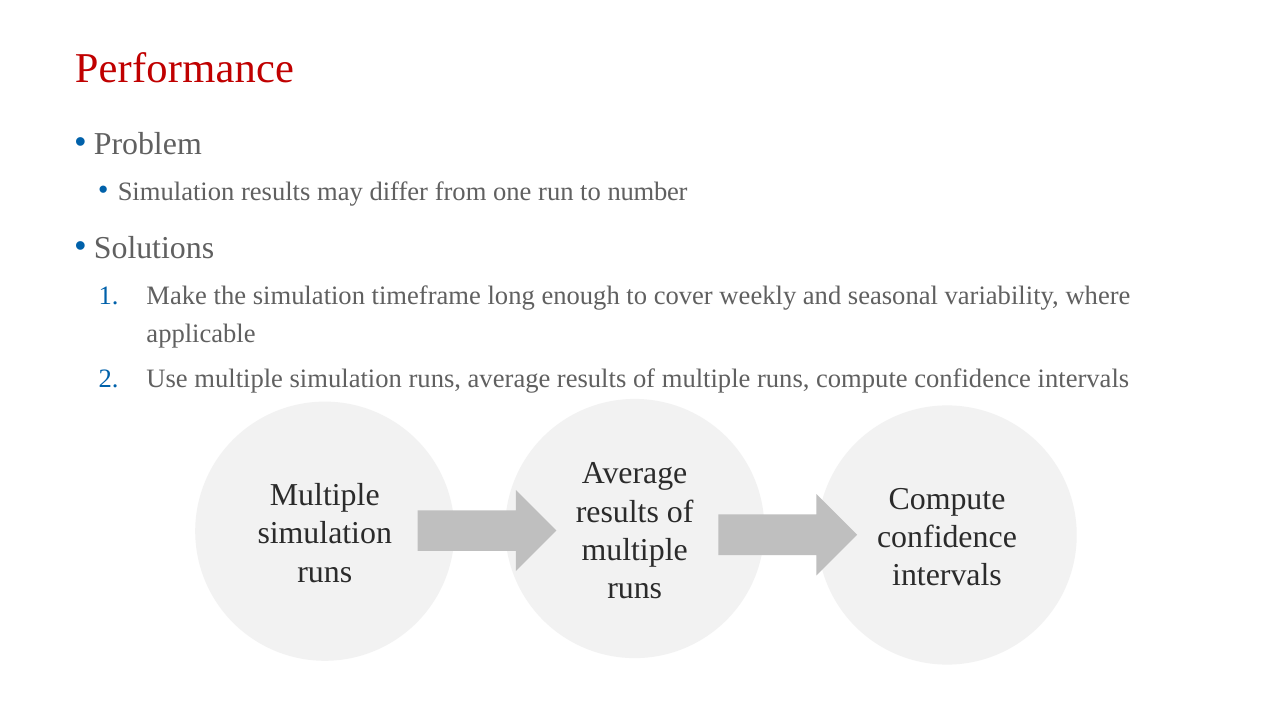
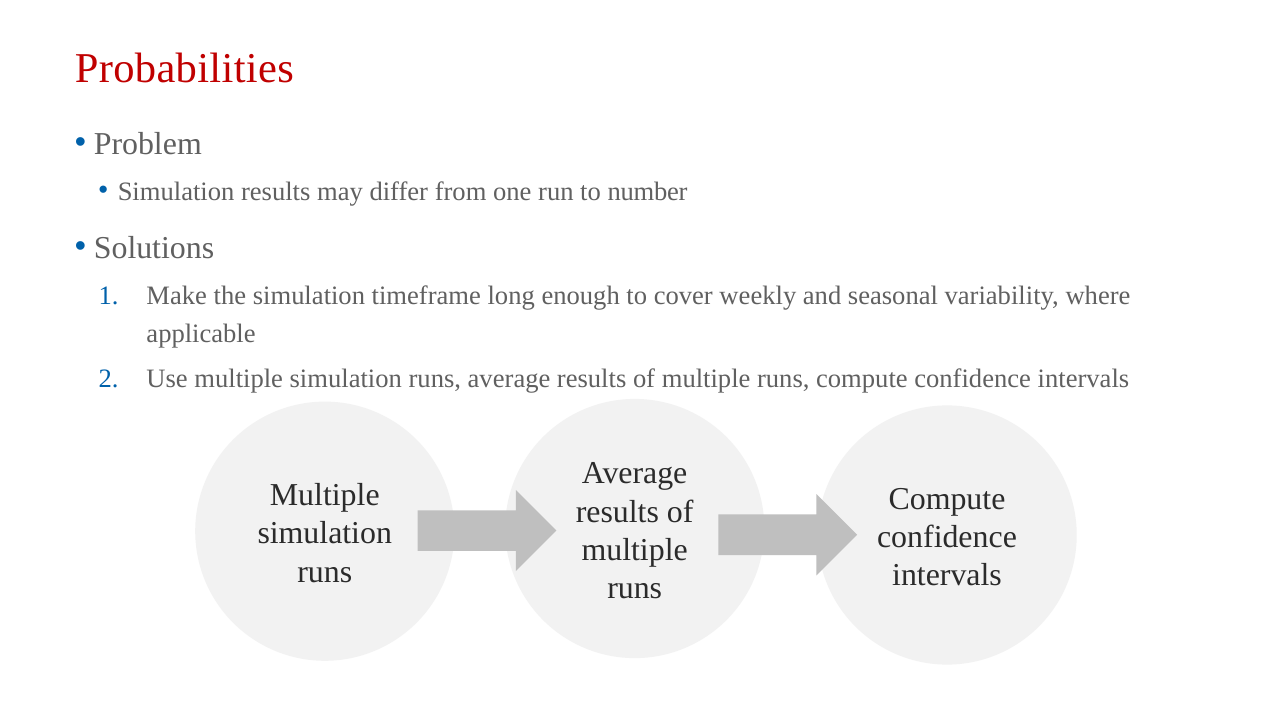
Performance: Performance -> Probabilities (184, 68)
